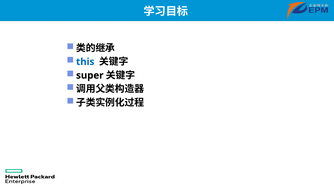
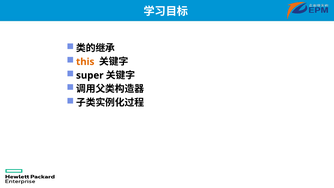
this colour: blue -> orange (85, 62)
